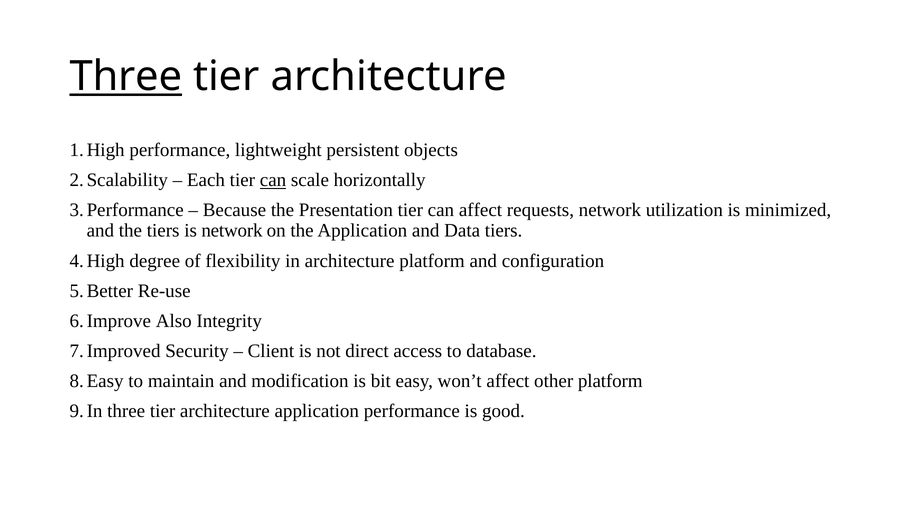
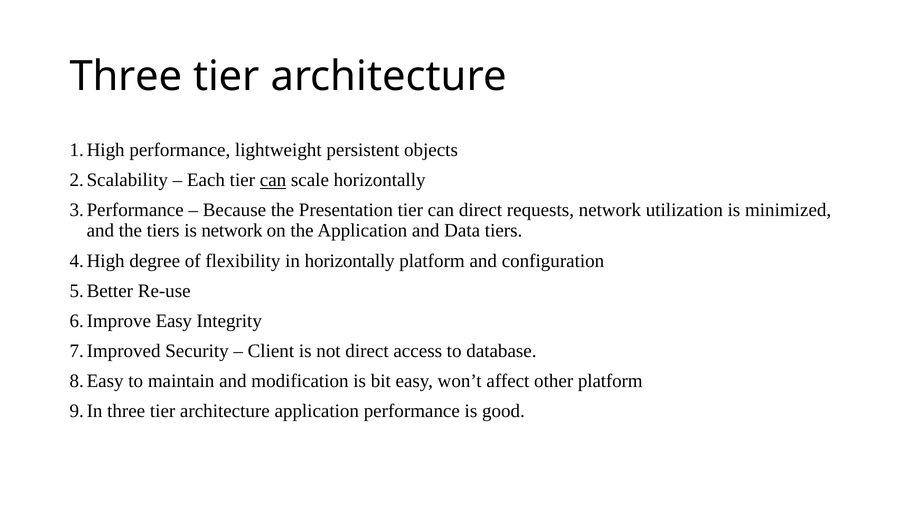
Three underline: present -> none (126, 77)
can affect: affect -> direct (480, 210)
in architecture: architecture -> horizontally (350, 261)
Also: Also -> Easy (174, 321)
